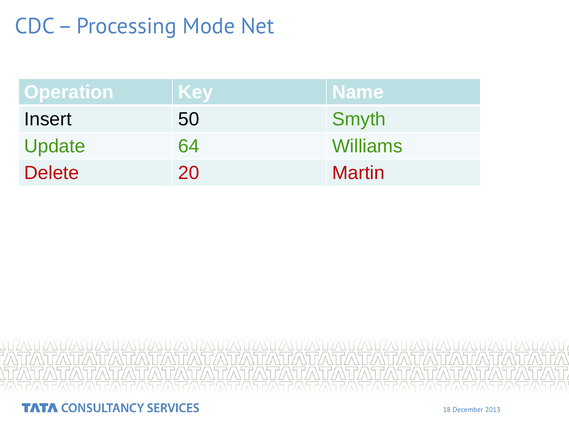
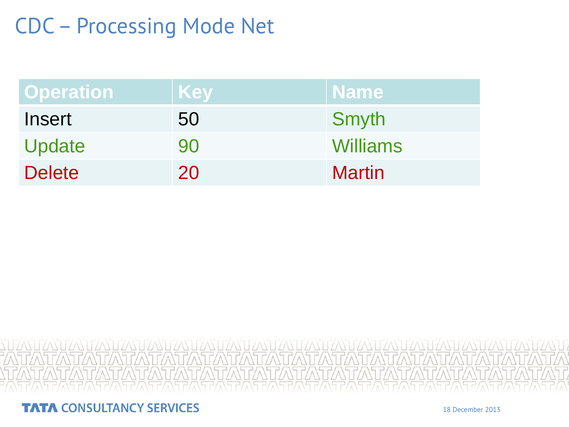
64: 64 -> 90 (189, 146)
